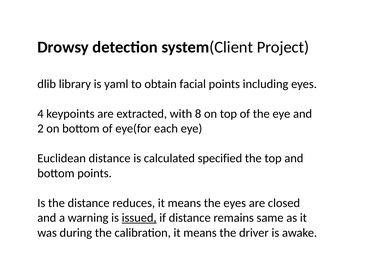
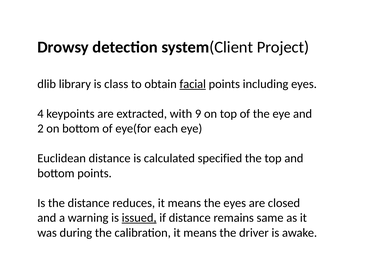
yaml: yaml -> class (116, 84)
facial underline: none -> present (193, 84)
8: 8 -> 9 (198, 114)
